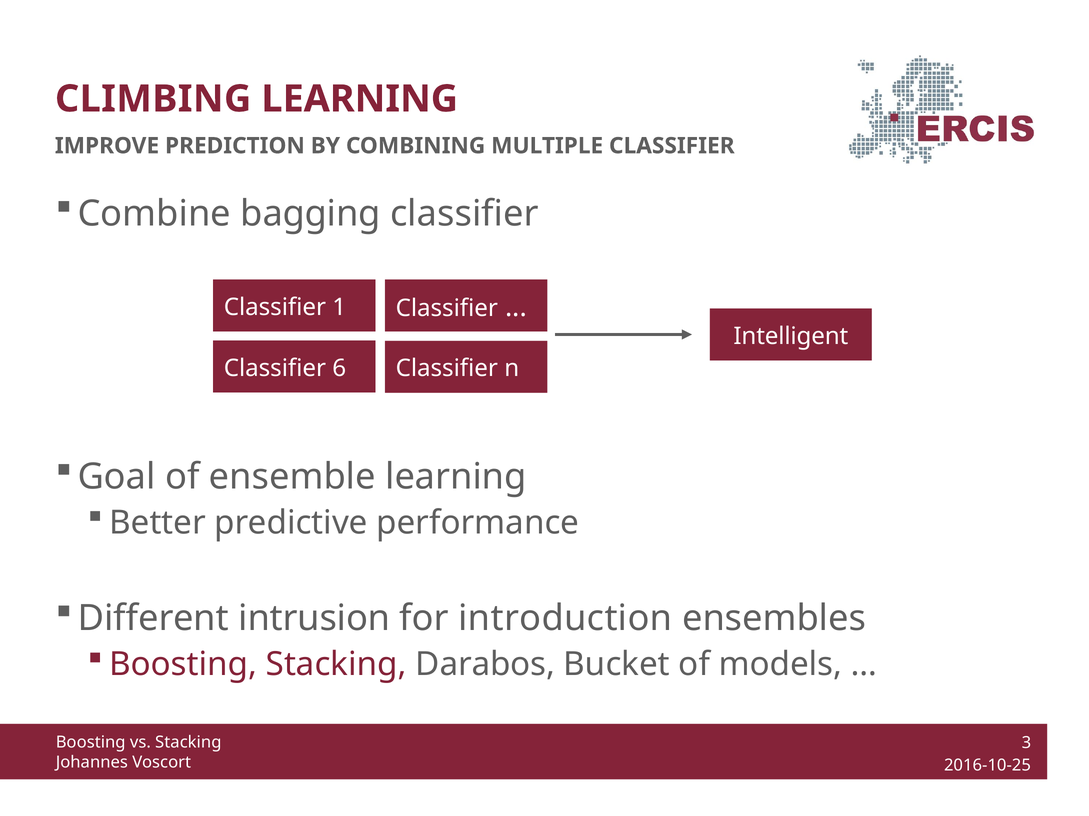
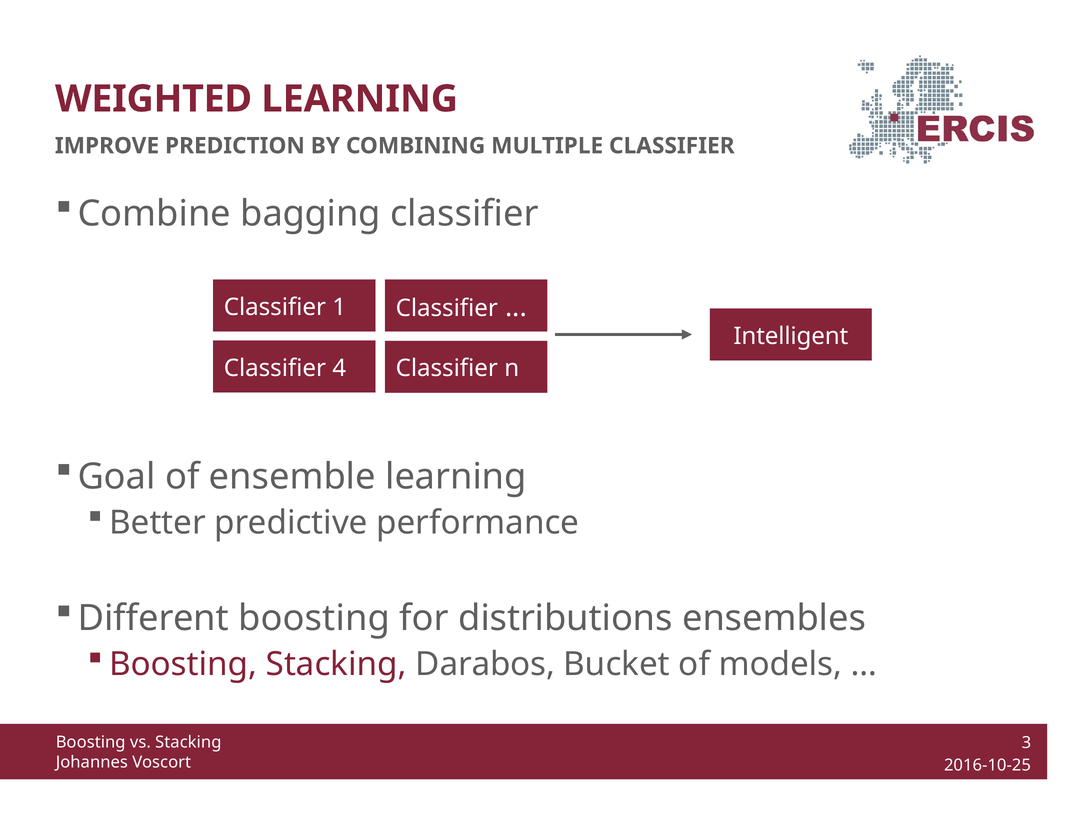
CLIMBING: CLIMBING -> WEIGHTED (154, 99)
6: 6 -> 4 (339, 368)
Different intrusion: intrusion -> boosting (314, 619)
introduction: introduction -> distributions (565, 619)
